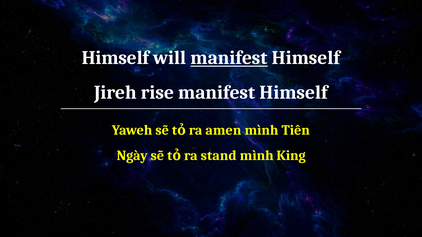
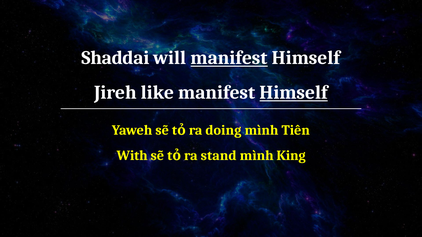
Himself: Himself -> Shaddai (115, 58)
rise: rise -> like (157, 93)
Himself underline: none -> present (294, 93)
amen: amen -> doing (223, 130)
Ngày: Ngày -> With (132, 156)
